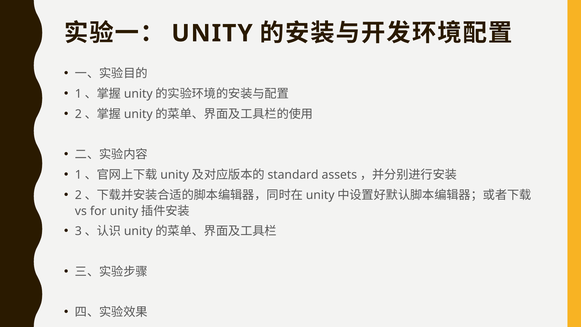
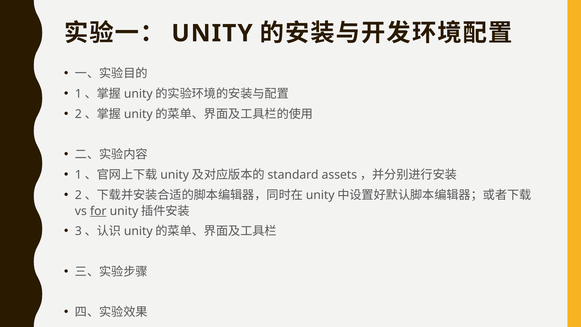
for underline: none -> present (98, 211)
